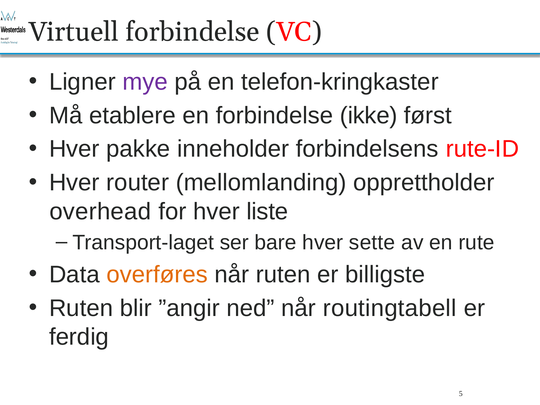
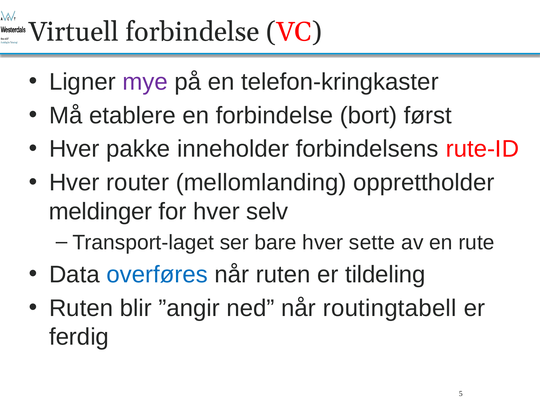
ikke: ikke -> bort (369, 115)
overhead: overhead -> meldinger (100, 212)
liste: liste -> selv (267, 212)
overføres colour: orange -> blue (157, 275)
billigste: billigste -> tildeling (385, 275)
